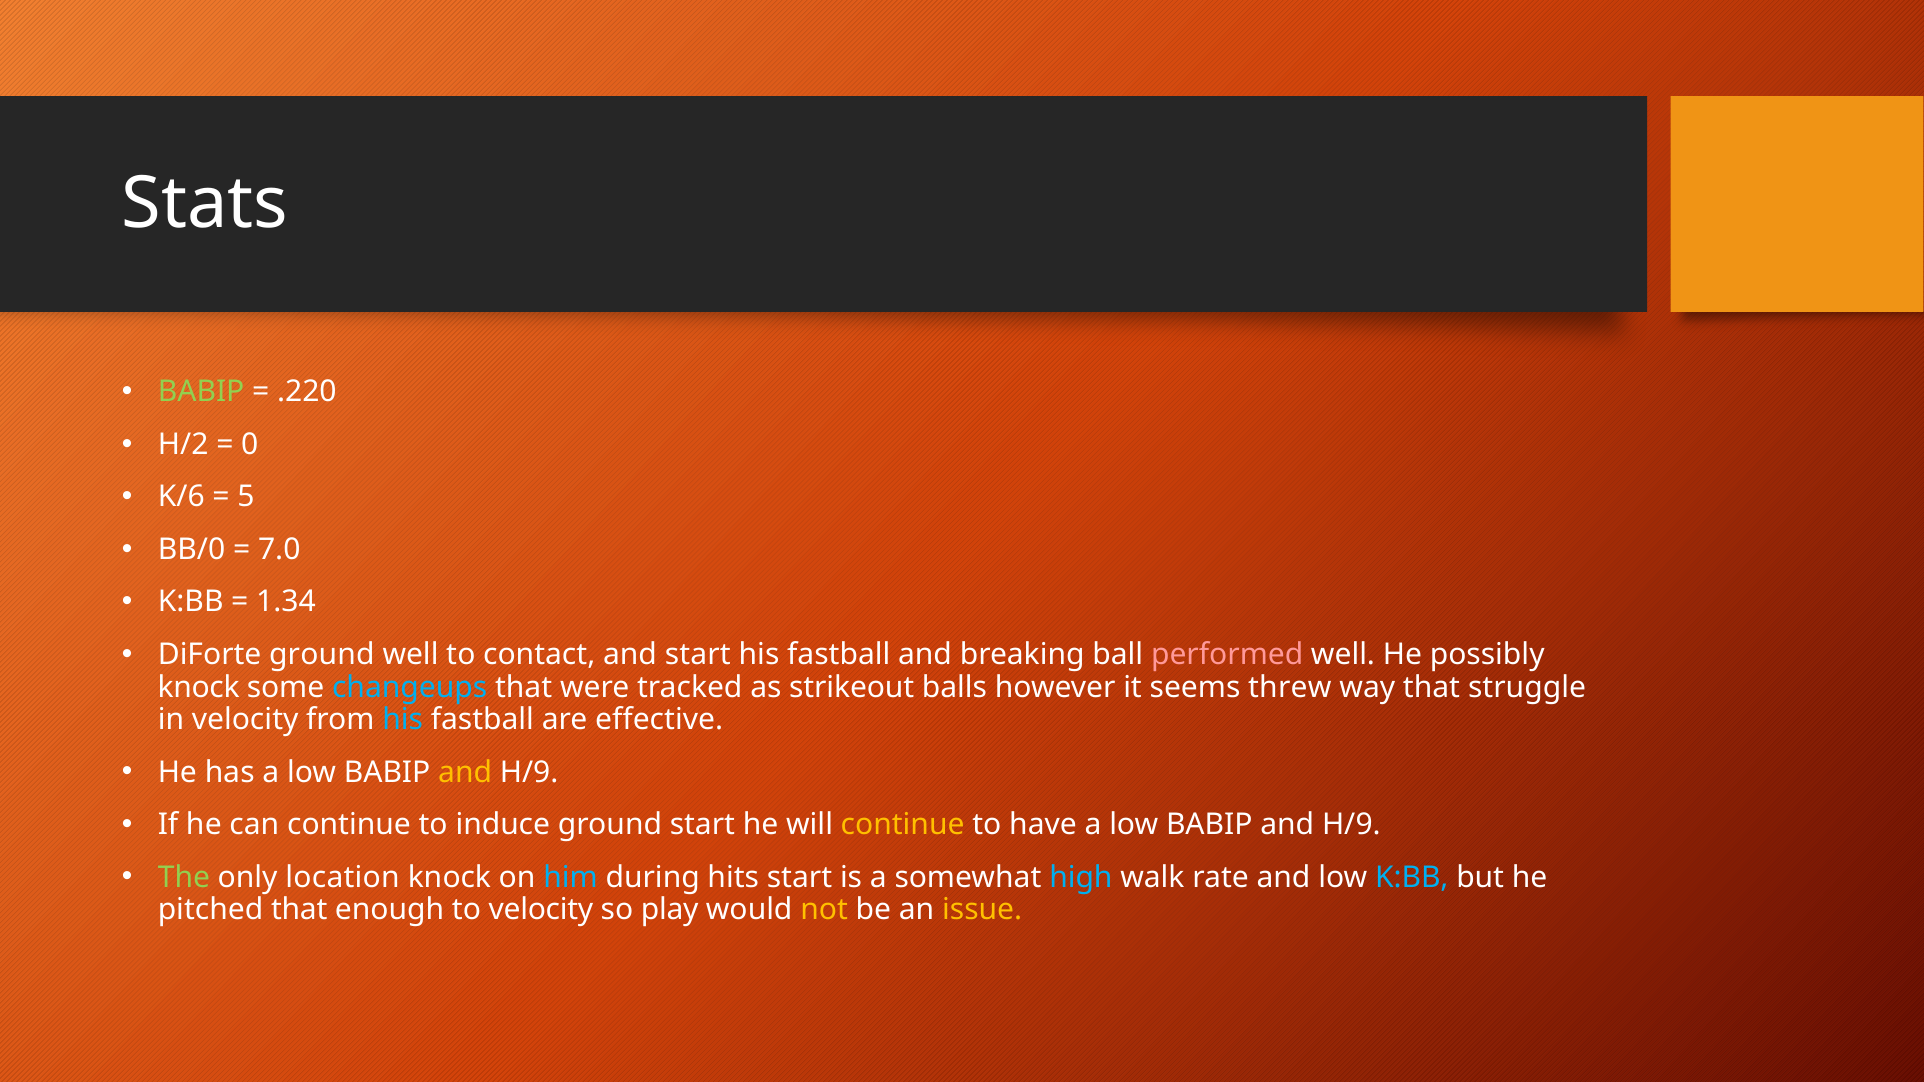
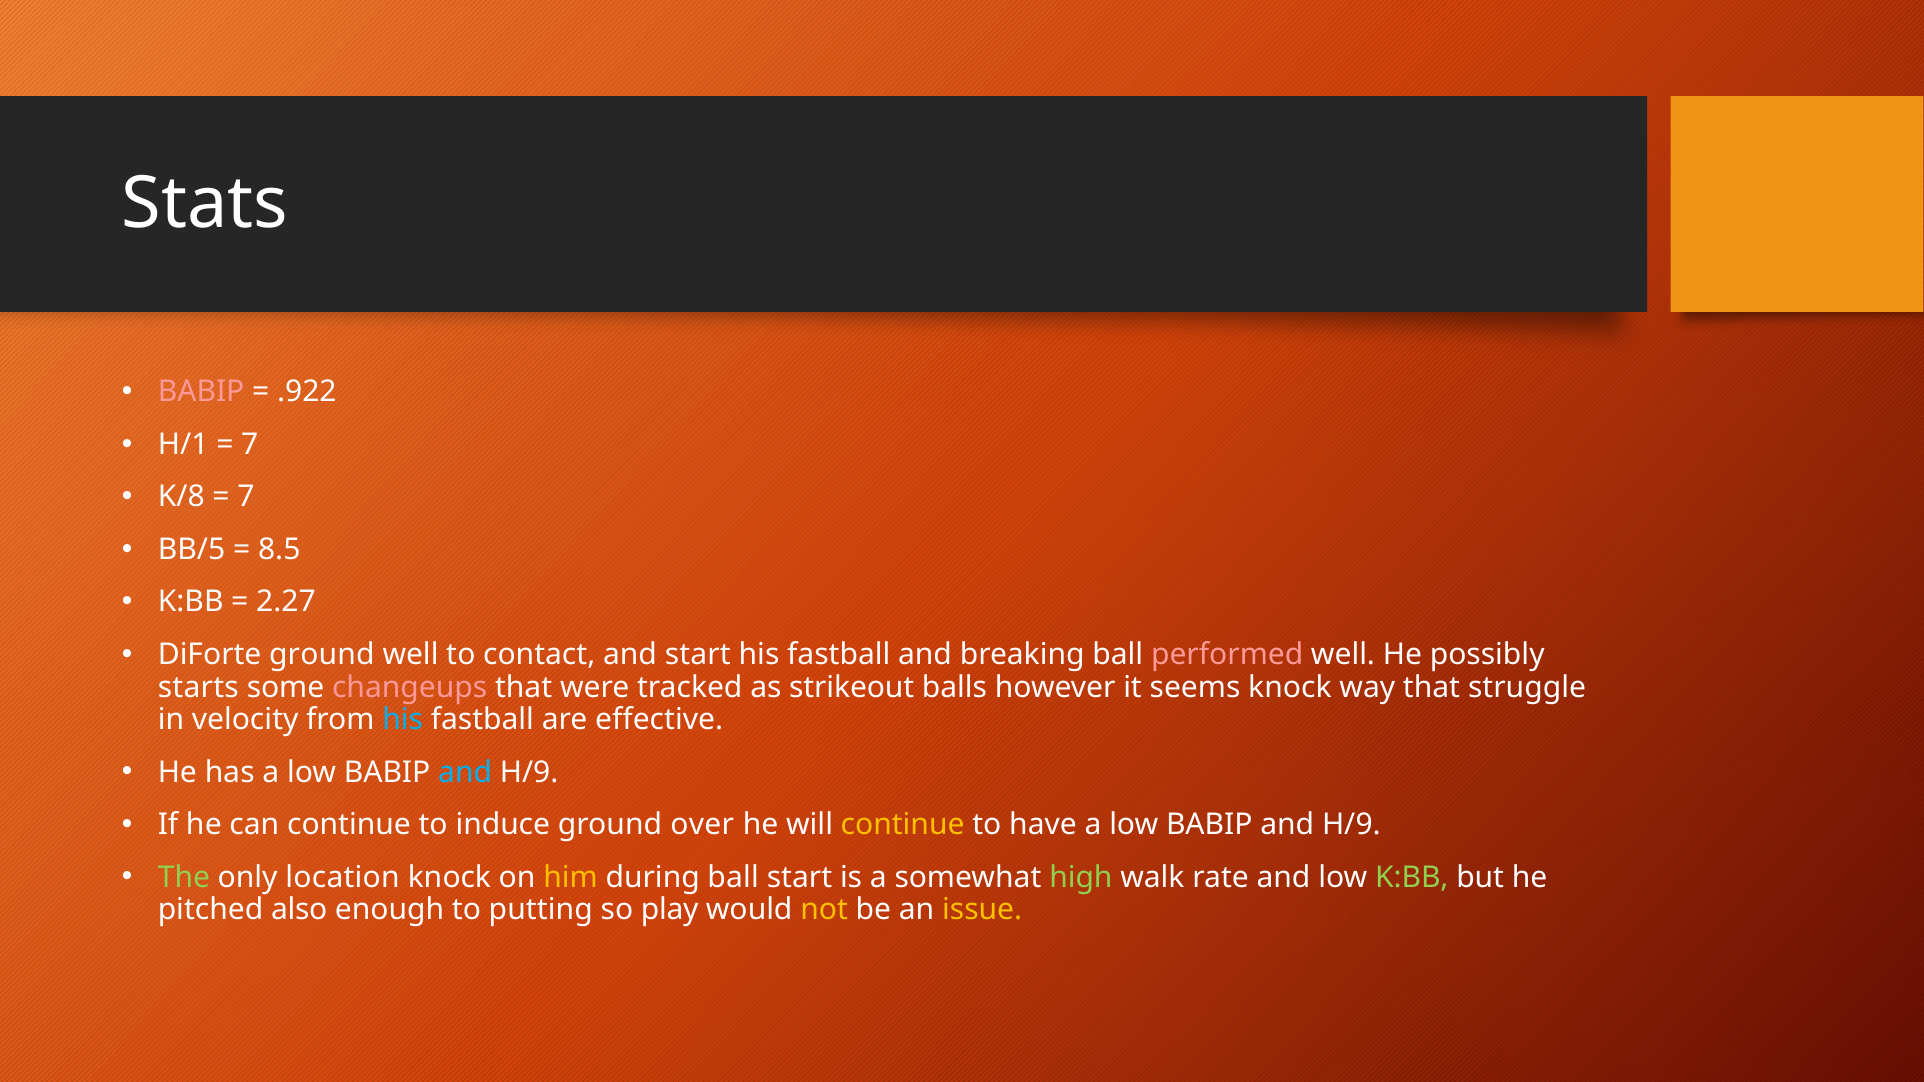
BABIP colour: light green -> pink (201, 392)
.220: .220 -> .922 (307, 392)
H/2: H/2 -> H/1 (183, 445)
0: 0 -> 7 (250, 445)
K/6: K/6 -> K/8 (181, 497)
5: 5 -> 7 (246, 497)
BB/0: BB/0 -> BB/5 (192, 550)
7.0: 7.0 -> 8.5 (279, 550)
1.34: 1.34 -> 2.27 (286, 602)
knock: knock -> starts (198, 687)
changeups colour: light blue -> pink (410, 687)
seems threw: threw -> knock (1290, 687)
and colour: yellow -> light blue (465, 772)
ground start: start -> over (702, 825)
him colour: light blue -> yellow (571, 877)
during hits: hits -> ball (733, 877)
high colour: light blue -> light green (1081, 877)
K:BB colour: light blue -> light green (1412, 877)
pitched that: that -> also (299, 910)
to velocity: velocity -> putting (541, 910)
